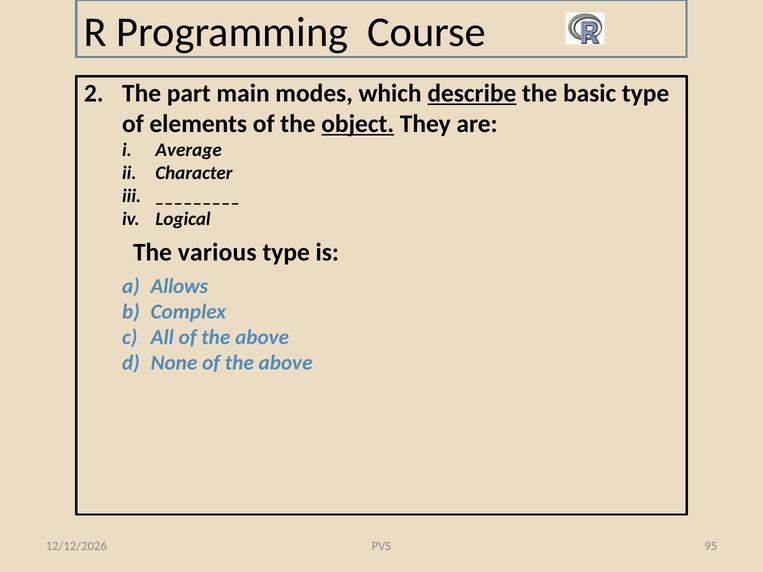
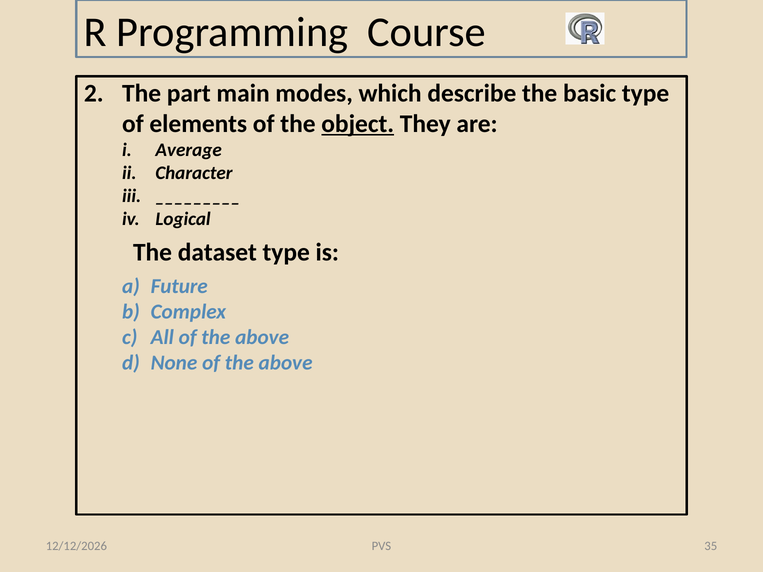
describe underline: present -> none (472, 93)
various: various -> dataset (217, 252)
Allows: Allows -> Future (179, 286)
95: 95 -> 35 (711, 546)
